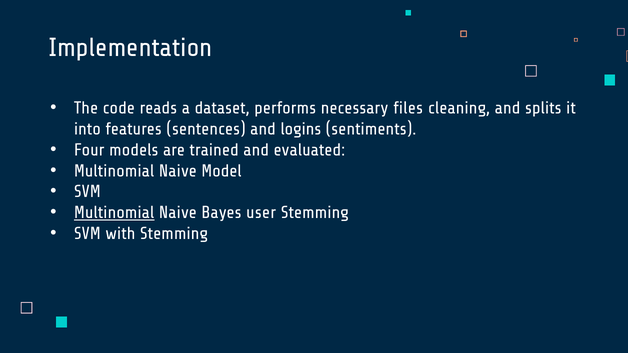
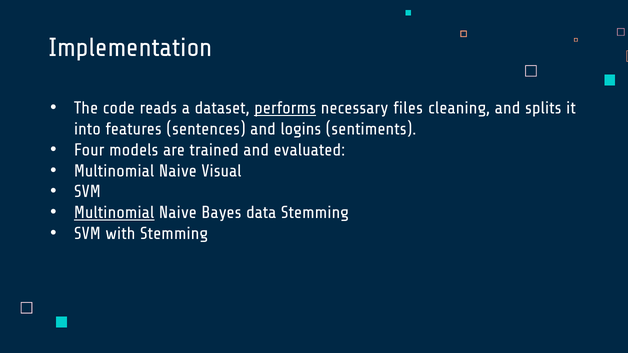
performs underline: none -> present (285, 108)
Model: Model -> Visual (221, 171)
user: user -> data (261, 213)
